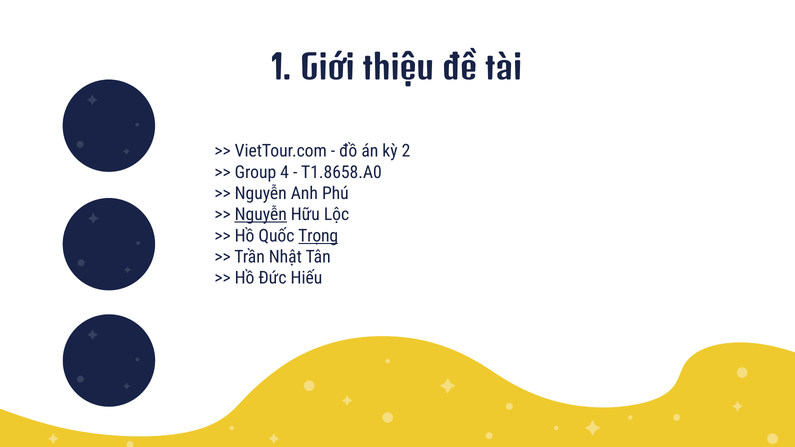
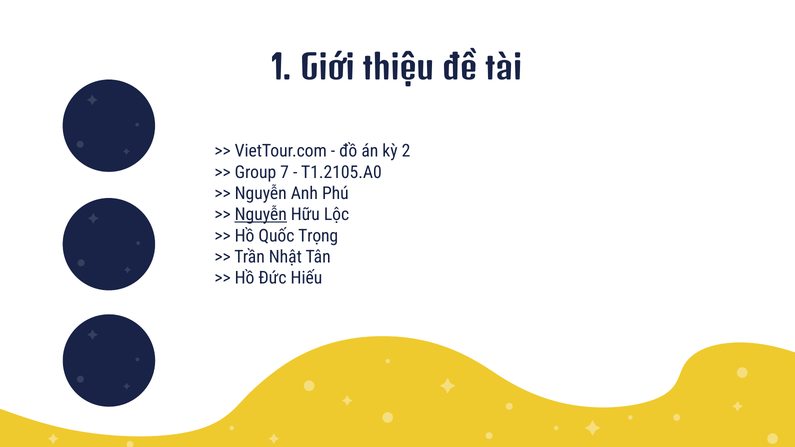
4: 4 -> 7 (285, 172)
T1.8658.A0: T1.8658.A0 -> T1.2105.A0 (341, 172)
Trọng underline: present -> none (318, 236)
